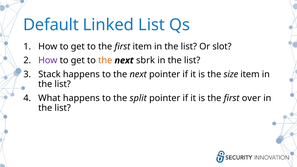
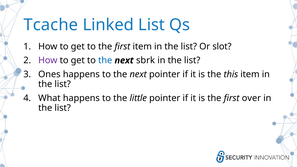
Default: Default -> Tcache (51, 25)
the colour: orange -> blue (105, 60)
Stack: Stack -> Ones (49, 74)
size: size -> this (231, 74)
split: split -> little (138, 98)
